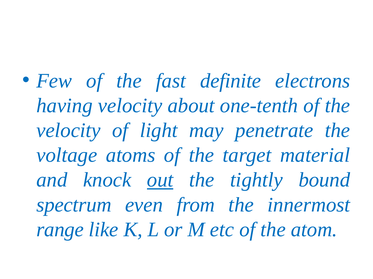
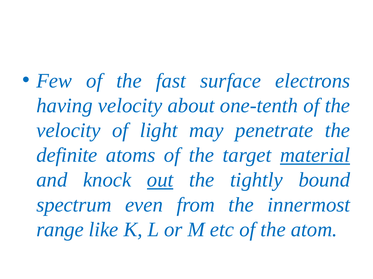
definite: definite -> surface (230, 81)
voltage: voltage -> definite (67, 156)
material underline: none -> present (315, 156)
